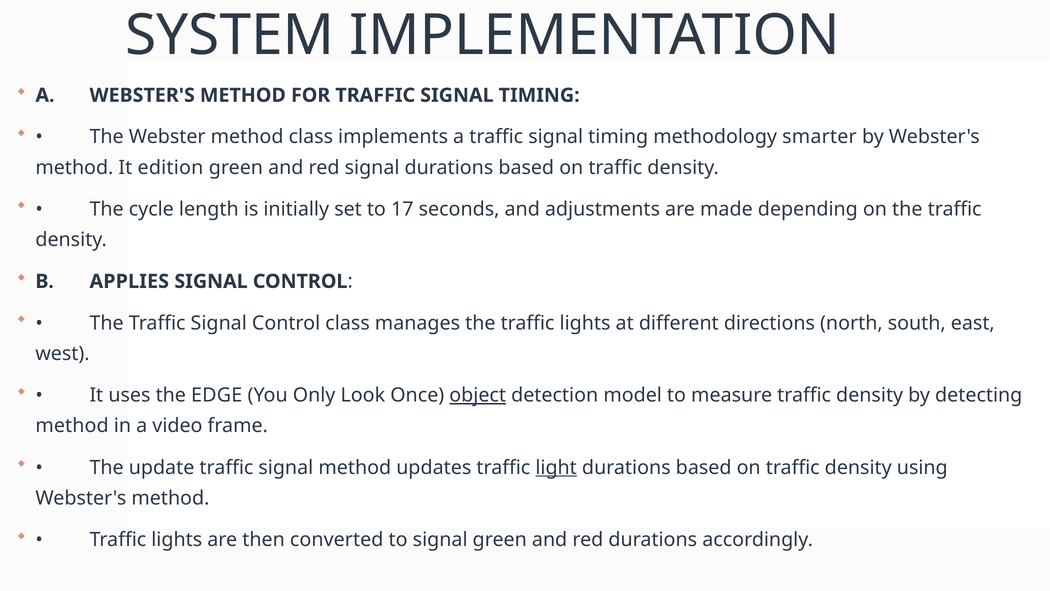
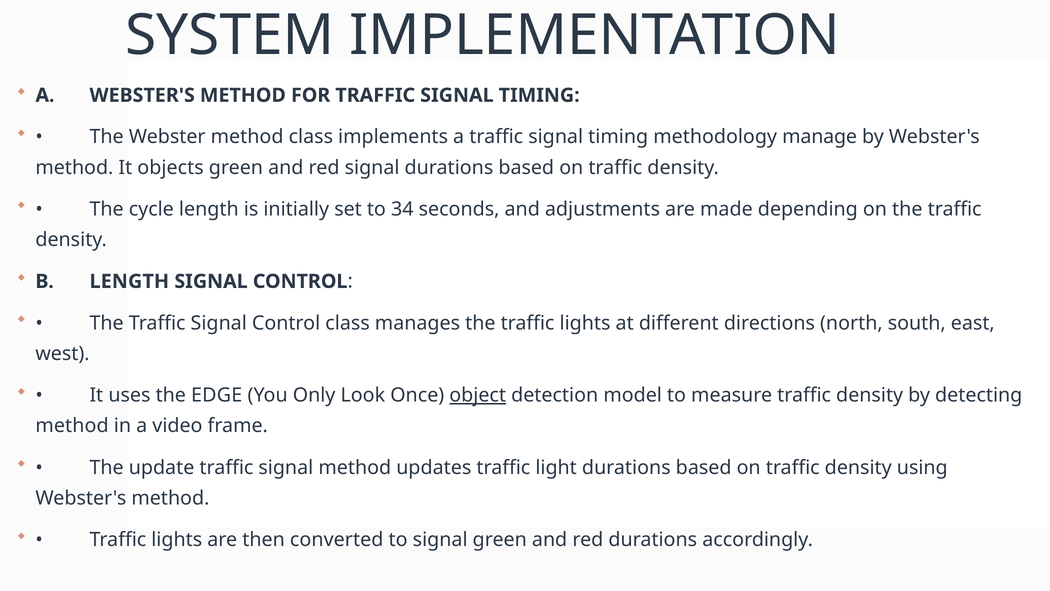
smarter: smarter -> manage (820, 137)
edition: edition -> objects (171, 167)
17: 17 -> 34 (402, 209)
B APPLIES: APPLIES -> LENGTH (129, 281)
light underline: present -> none (556, 467)
